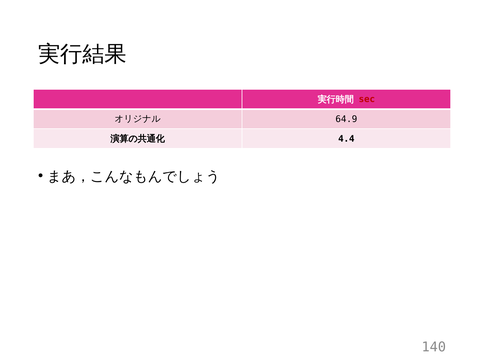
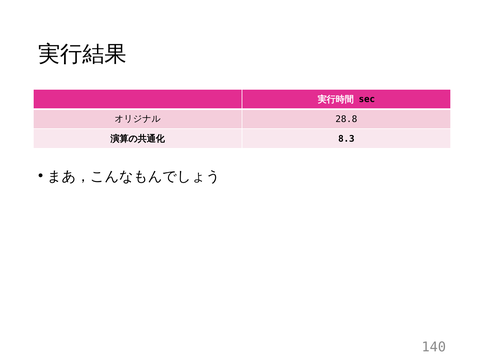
sec colour: red -> black (367, 99)
64.9: 64.9 -> 28.8 (346, 119)
4.4: 4.4 -> 8.3 (346, 139)
